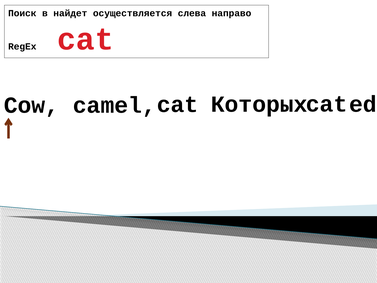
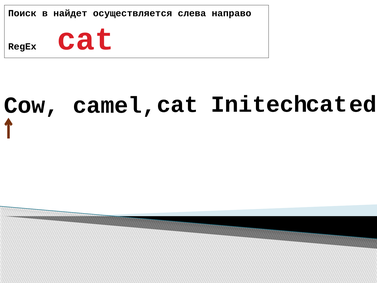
Которых: Которых -> Initech (259, 104)
